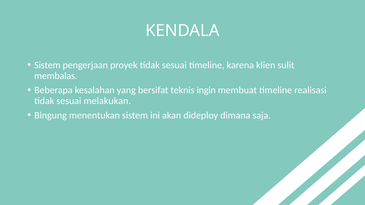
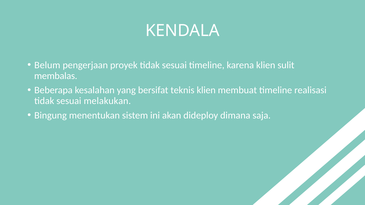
Sistem: Sistem -> Belum (47, 65)
teknis ingin: ingin -> klien (206, 90)
